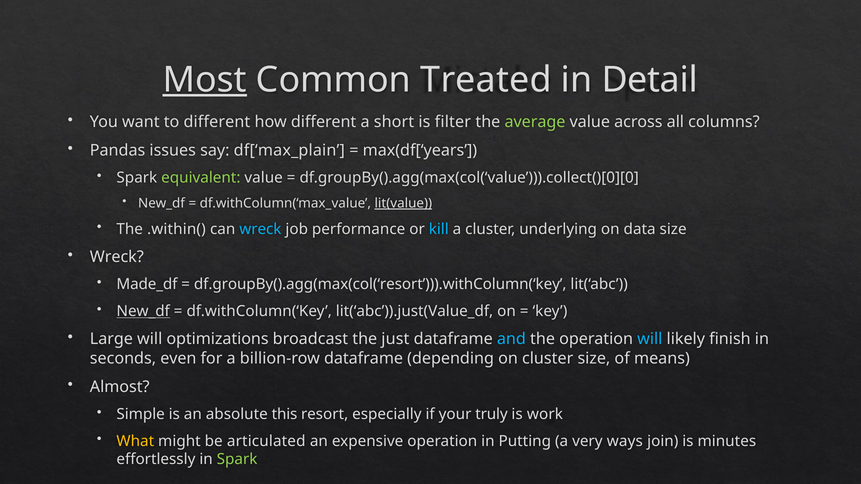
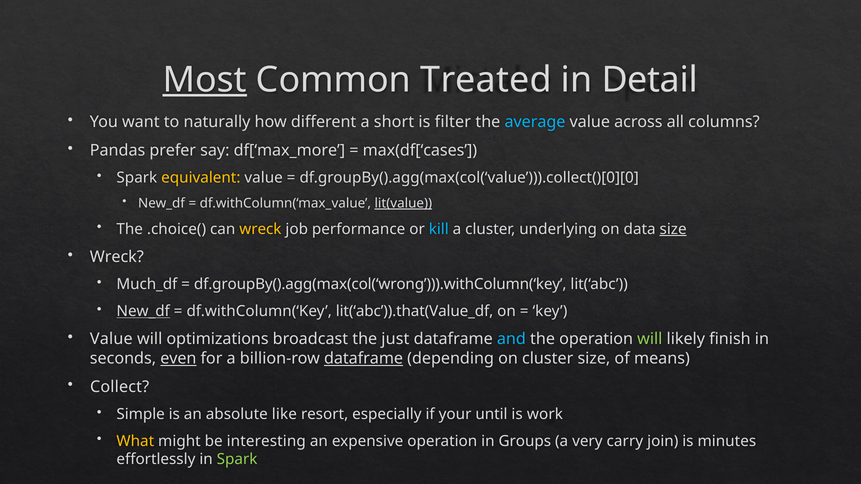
to different: different -> naturally (217, 122)
average colour: light green -> light blue (535, 122)
issues: issues -> prefer (173, 150)
df[‘max_plain: df[‘max_plain -> df[‘max_more (289, 150)
max(df[‘years: max(df[‘years -> max(df[‘cases (420, 150)
equivalent colour: light green -> yellow (201, 178)
.within(: .within( -> .choice( (177, 229)
wreck colour: light blue -> yellow (260, 229)
size underline: none -> present (673, 229)
Made_df: Made_df -> Much_df (147, 284)
df.groupBy().agg(max(col(‘resort’))).withColumn(‘key: df.groupBy().agg(max(col(‘resort’))).withColumn(‘key -> df.groupBy().agg(max(col(‘wrong’))).withColumn(‘key (380, 284)
lit(‘abc’)).just(Value_df: lit(‘abc’)).just(Value_df -> lit(‘abc’)).that(Value_df (415, 311)
Large: Large -> Value (111, 339)
will colour: light blue -> light green (650, 339)
even underline: none -> present (178, 359)
dataframe underline: none -> present (364, 359)
Almost: Almost -> Collect (120, 387)
this: this -> like (284, 414)
truly: truly -> until (491, 414)
articulated: articulated -> interesting (266, 441)
Putting: Putting -> Groups (525, 441)
ways: ways -> carry (625, 441)
